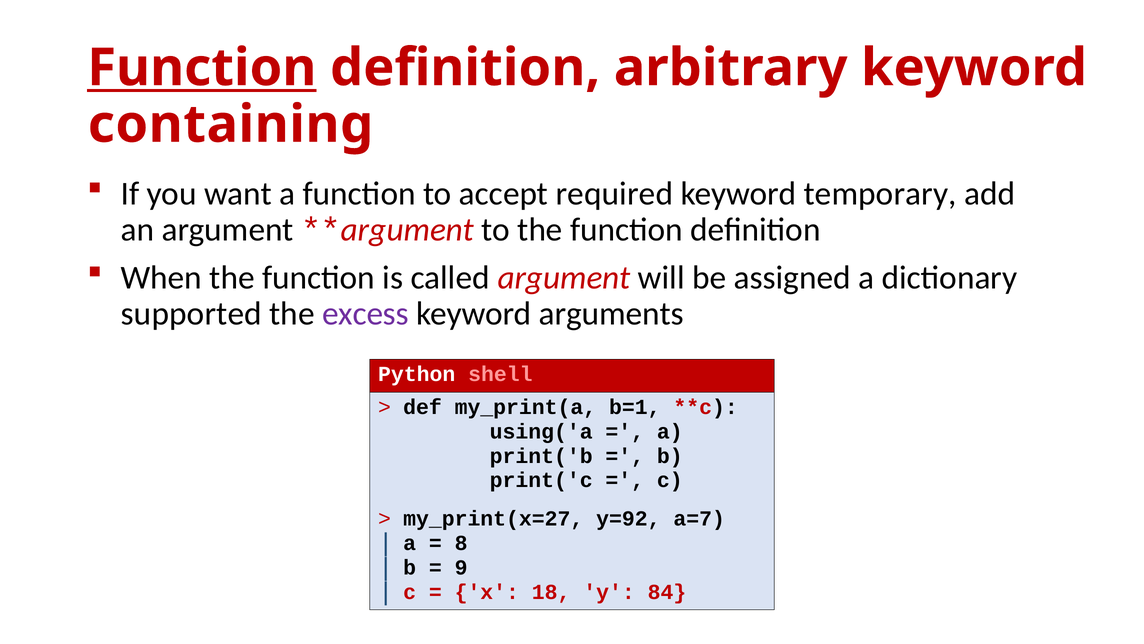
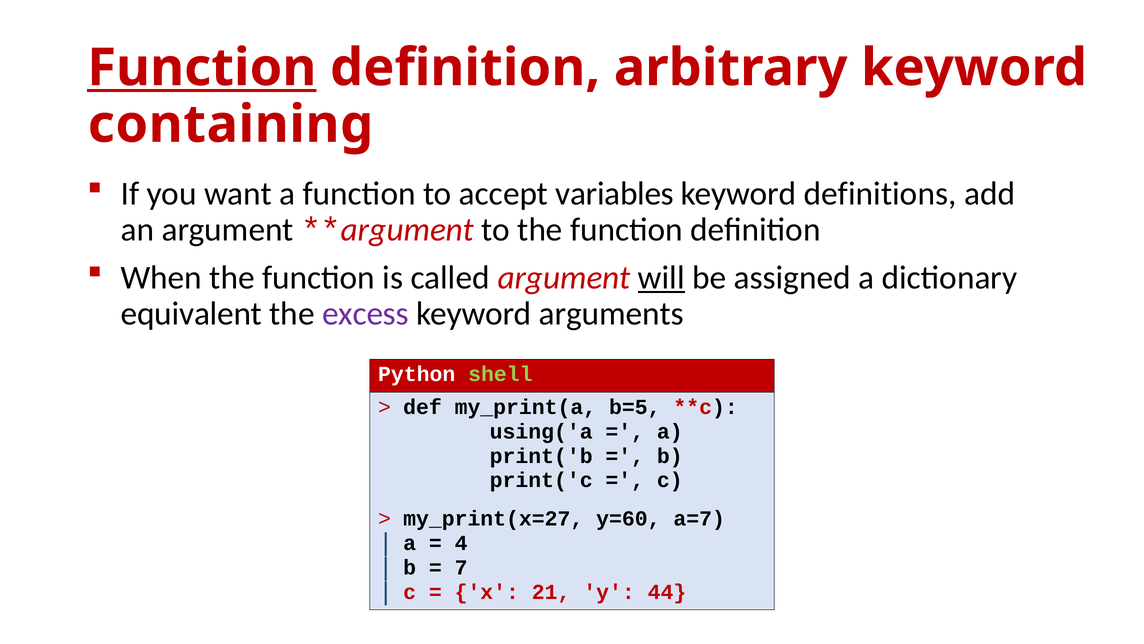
required: required -> variables (615, 193)
temporary: temporary -> definitions (880, 193)
will underline: none -> present (661, 277)
supported: supported -> equivalent (191, 313)
shell colour: pink -> light green (500, 374)
b=1: b=1 -> b=5 (635, 407)
y=92: y=92 -> y=60 (628, 518)
8: 8 -> 4 (461, 543)
9: 9 -> 7 (461, 567)
18: 18 -> 21 (551, 591)
84: 84 -> 44 (667, 591)
